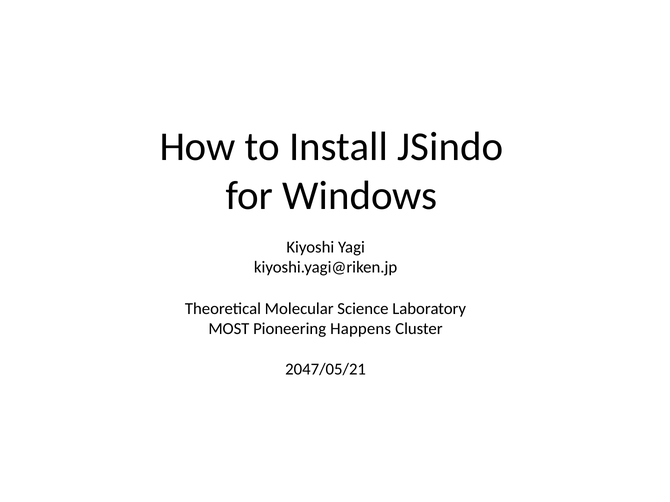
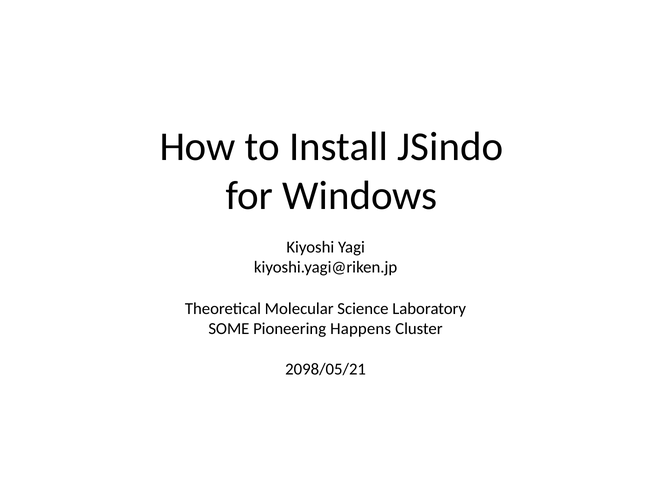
MOST: MOST -> SOME (229, 329)
2047/05/21: 2047/05/21 -> 2098/05/21 (326, 369)
